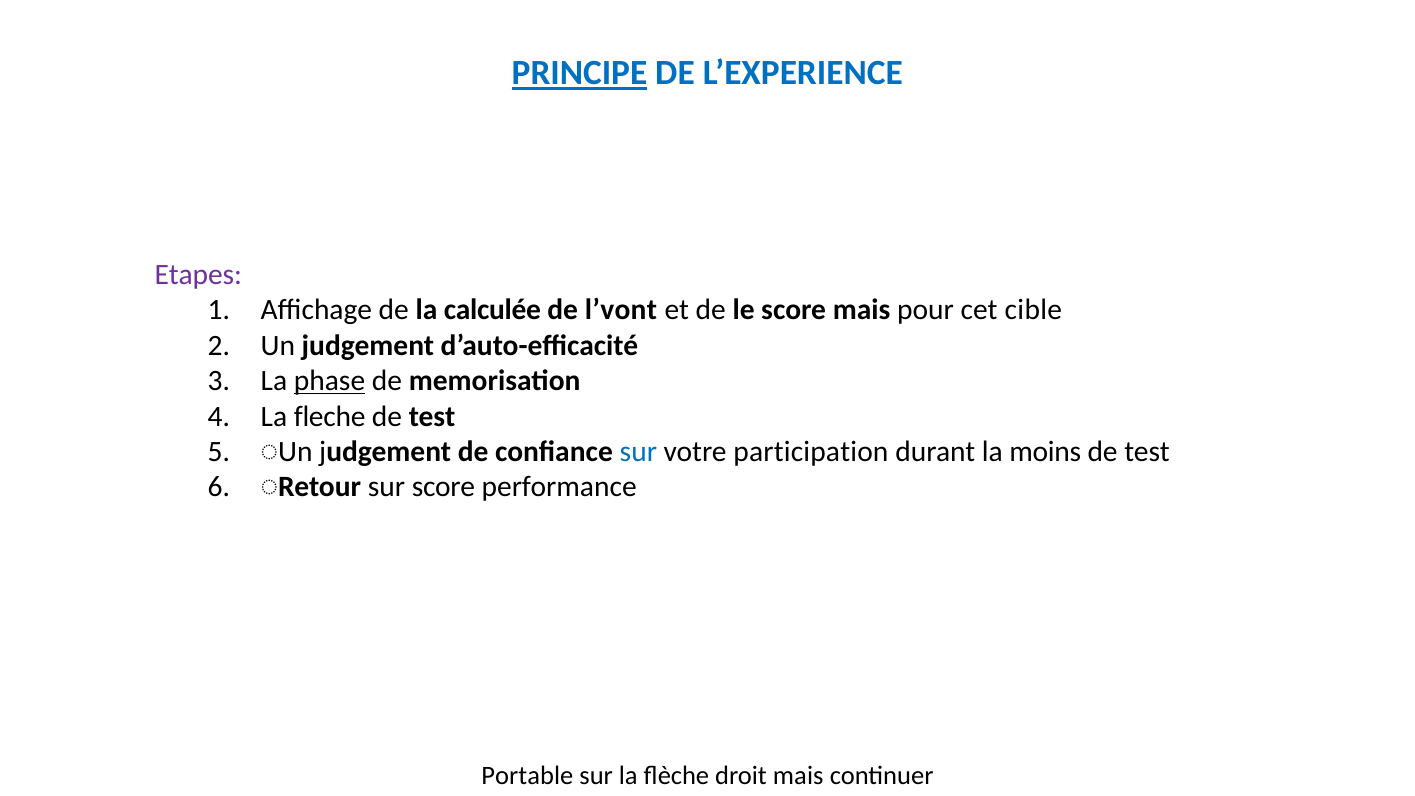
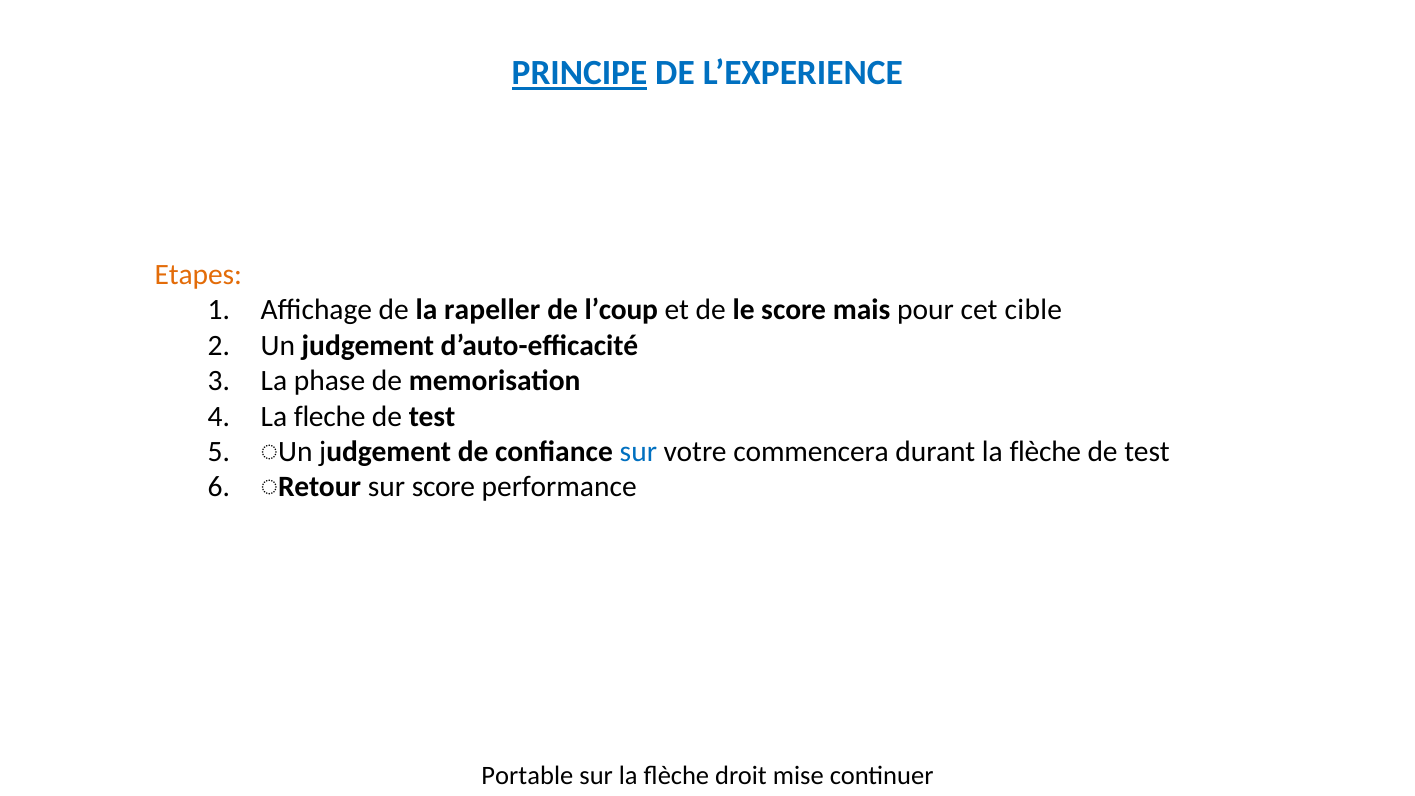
Etapes colour: purple -> orange (198, 275)
calculée: calculée -> rapeller (492, 310)
l’vont: l’vont -> l’coup (621, 310)
phase underline: present -> none (329, 381)
participation: participation -> commencera (811, 452)
durant la moins: moins -> flèche (1045, 452)
droit mais: mais -> mise (798, 775)
